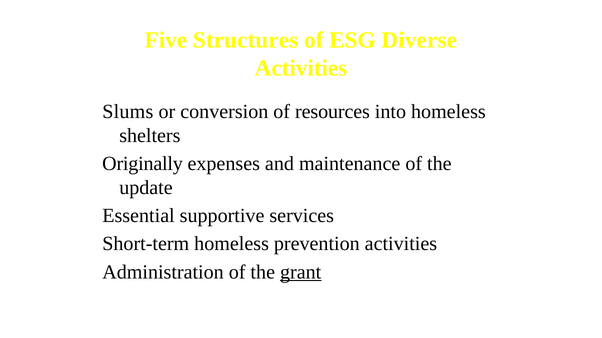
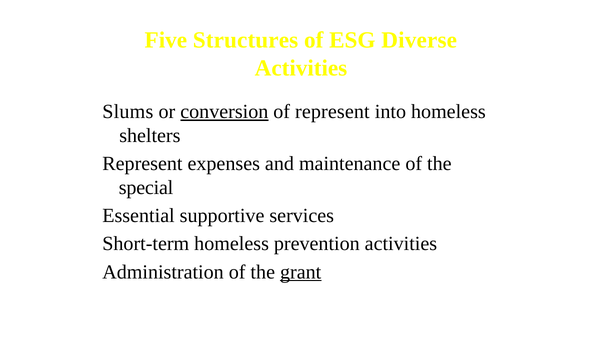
conversion underline: none -> present (224, 112)
of resources: resources -> represent (332, 112)
Originally: Originally -> Represent (142, 164)
update: update -> special (146, 188)
